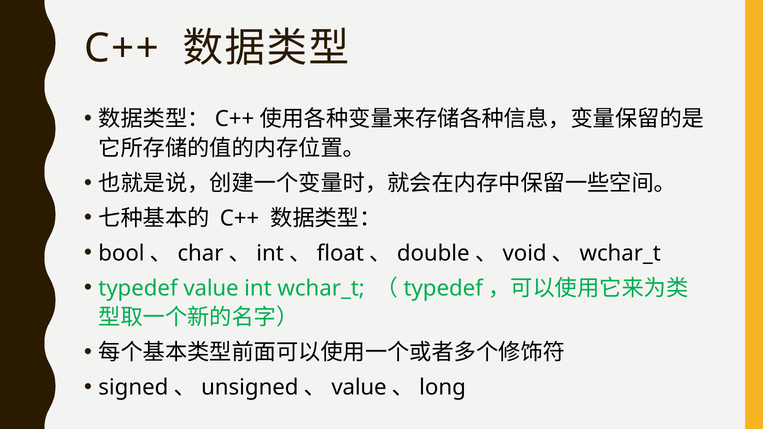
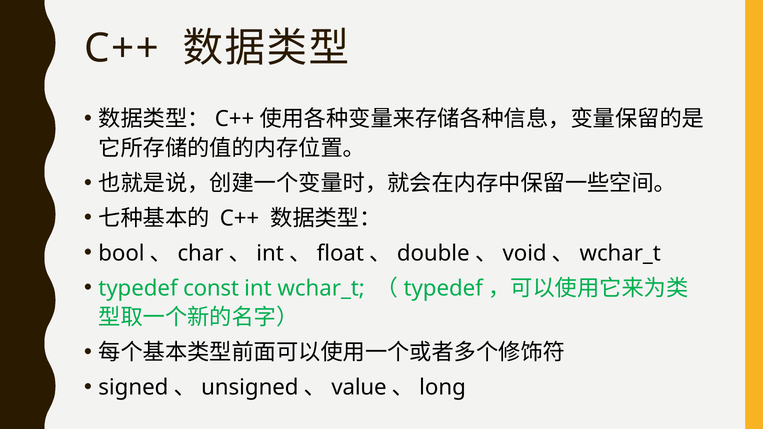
typedef value: value -> const (211, 288)
